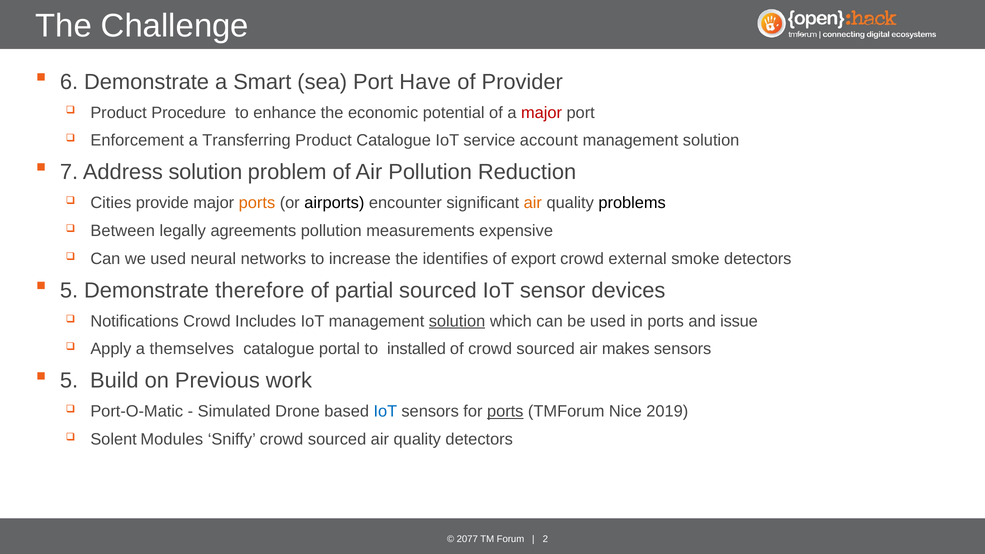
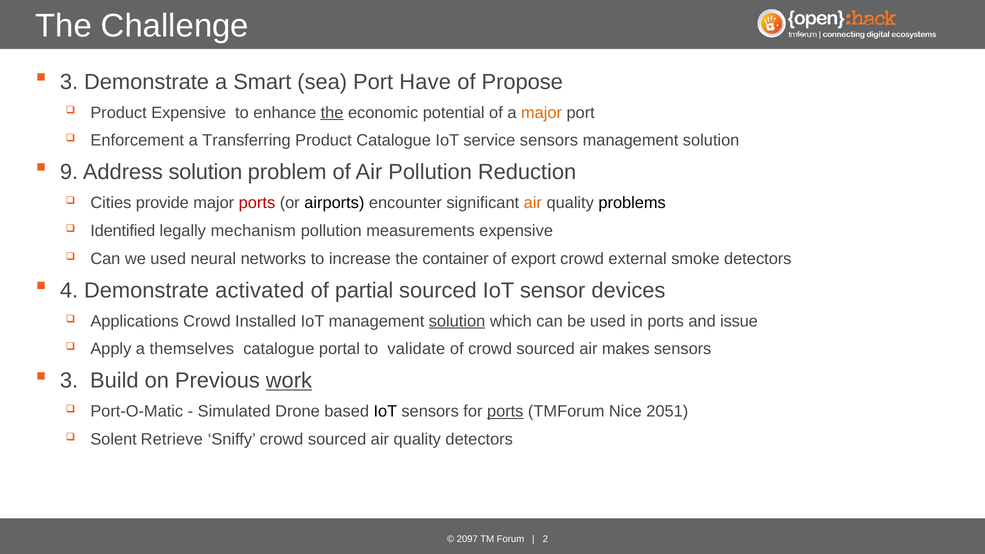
6: 6 -> 3 (69, 82)
Provider: Provider -> Propose (522, 82)
Product Procedure: Procedure -> Expensive (189, 113)
the underline: none -> present (332, 113)
major colour: red -> orange (542, 113)
service account: account -> sensors (549, 141)
7: 7 -> 9 (69, 172)
ports colour: orange -> red (257, 203)
Between: Between -> Identified (123, 231)
agreements: agreements -> mechanism (253, 231)
identifies: identifies -> container (456, 259)
5: 5 -> 4 (69, 290)
therefore: therefore -> activated (260, 290)
Notifications: Notifications -> Applications (135, 321)
Includes: Includes -> Installed (266, 321)
installed: installed -> validate (416, 349)
5: 5 -> 3 (69, 381)
work underline: none -> present (289, 381)
IoT colour: blue -> black (385, 412)
2019: 2019 -> 2051 (667, 412)
Modules: Modules -> Retrieve (172, 439)
2077: 2077 -> 2097 (467, 539)
